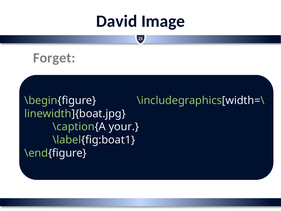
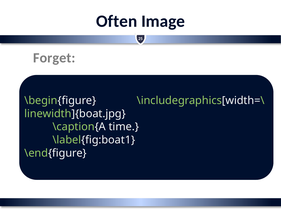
David: David -> Often (117, 21)
your: your -> time (124, 127)
